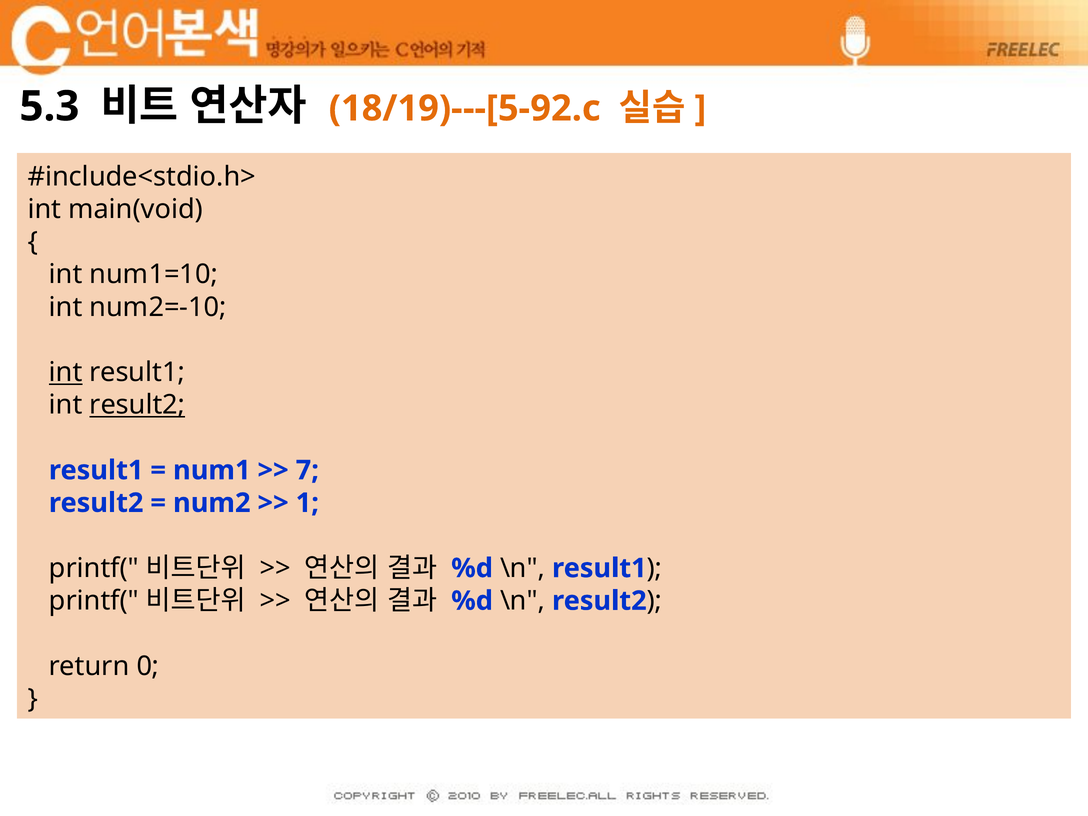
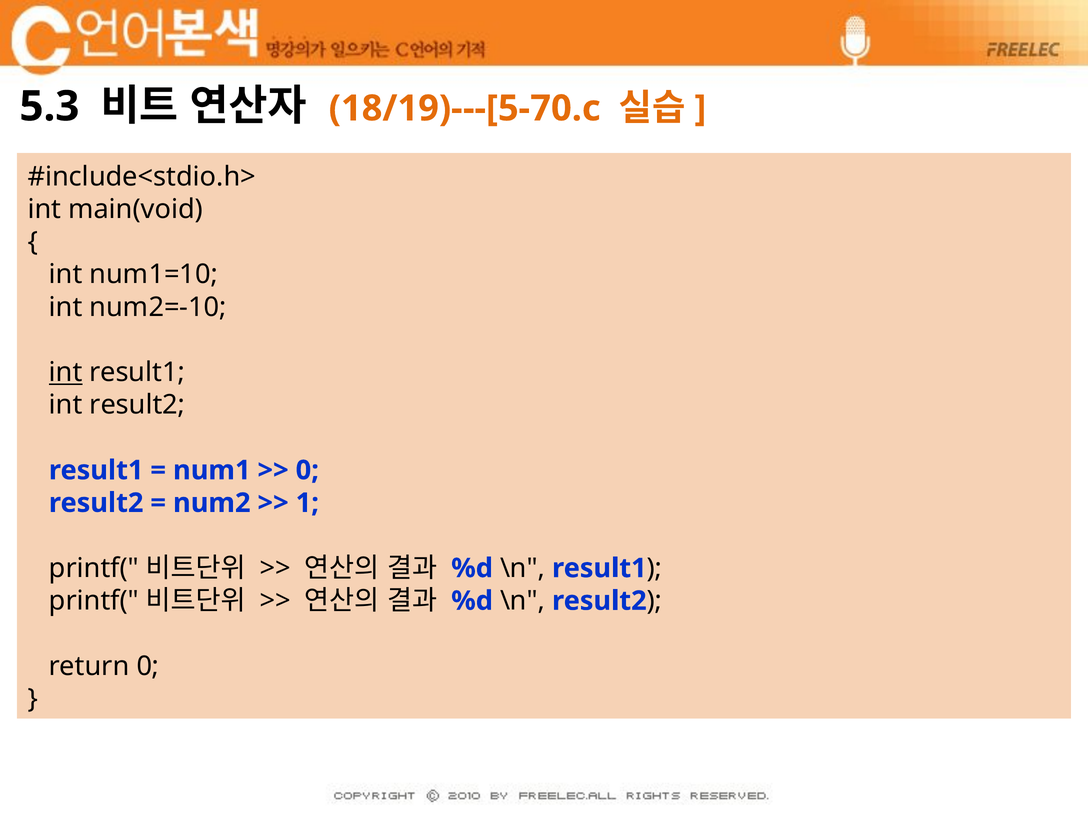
18/19)---[5-92.c: 18/19)---[5-92.c -> 18/19)---[5-70.c (465, 108)
result2 underline: present -> none (137, 405)
7: 7 -> 0 (307, 470)
